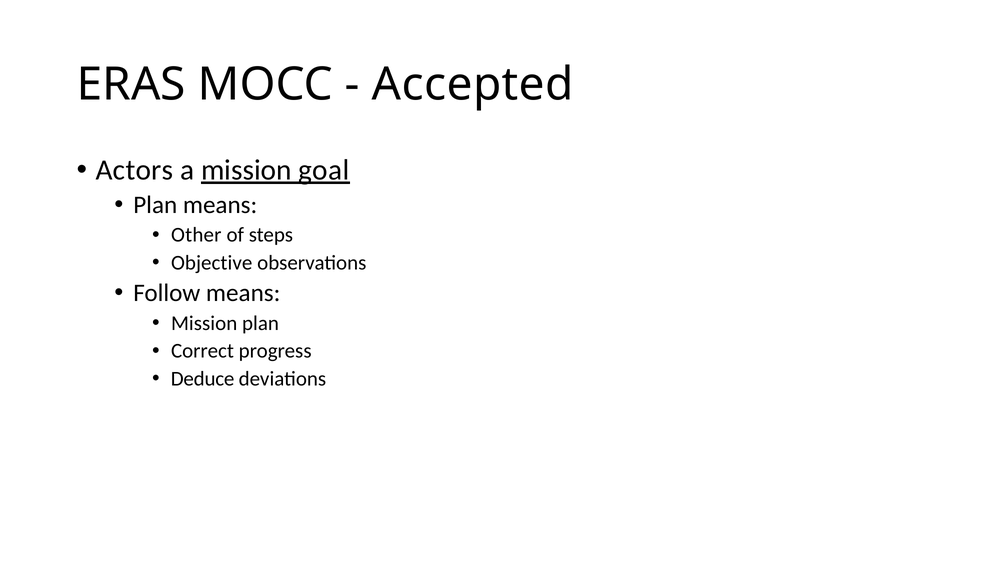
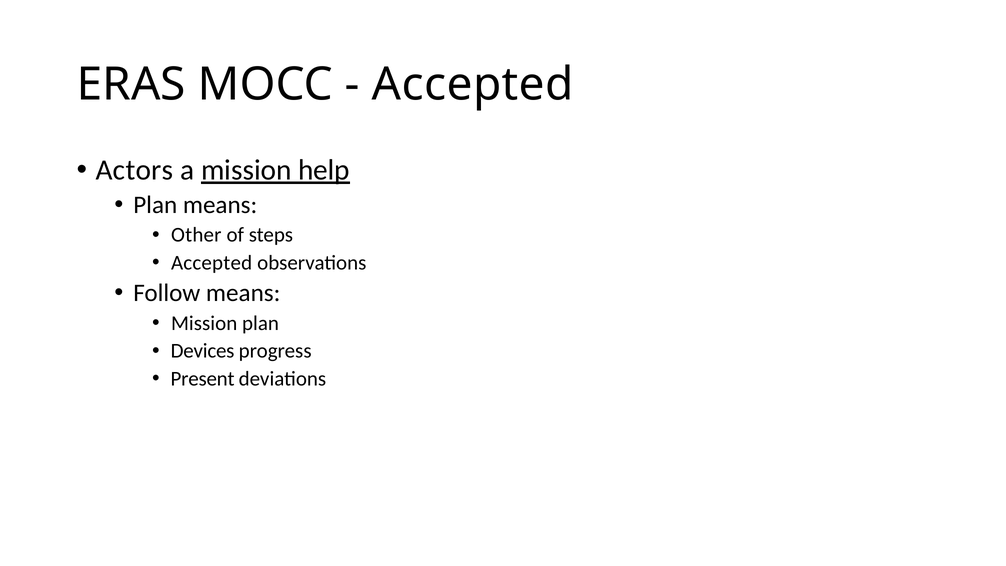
goal: goal -> help (324, 170)
Objective: Objective -> Accepted (212, 263)
Correct: Correct -> Devices (203, 351)
Deduce: Deduce -> Present (203, 379)
